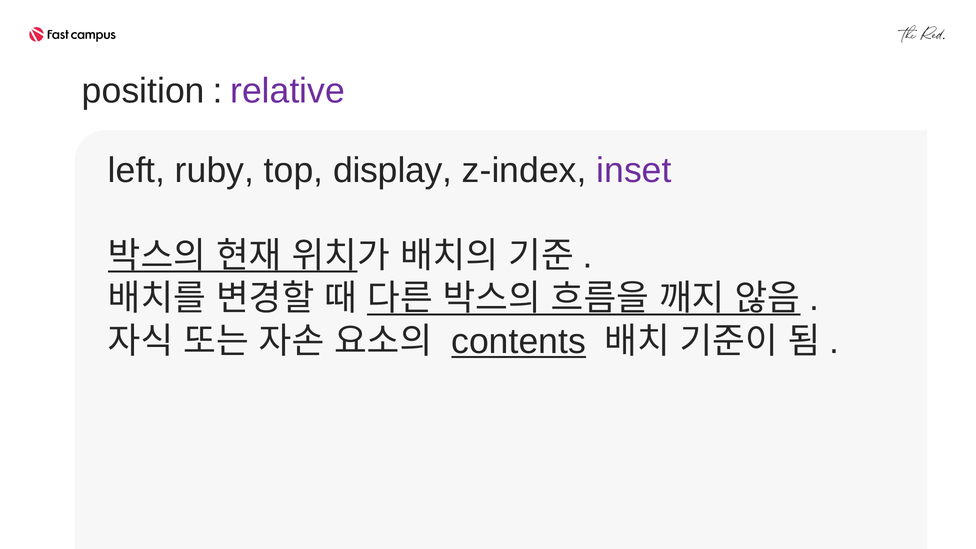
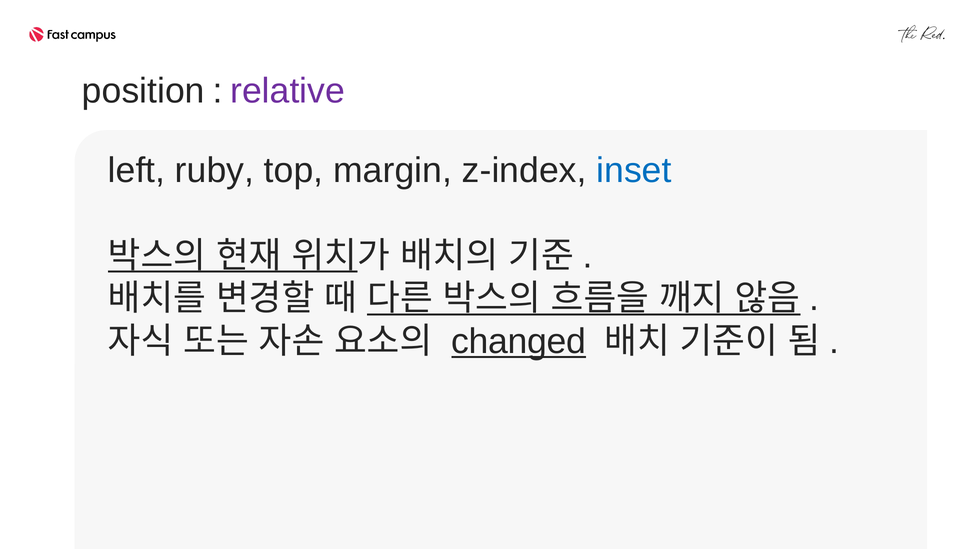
display: display -> margin (393, 171)
inset colour: purple -> blue (634, 171)
contents: contents -> changed (519, 341)
